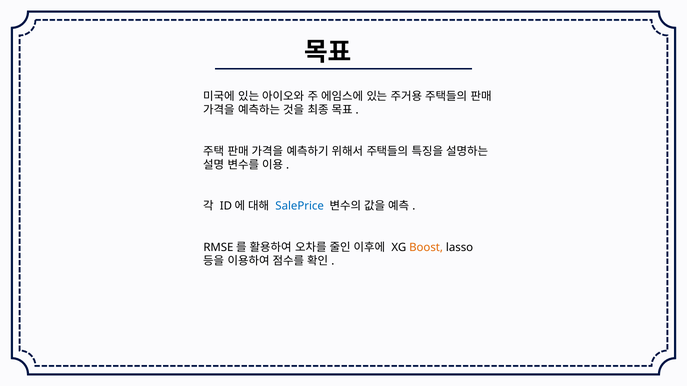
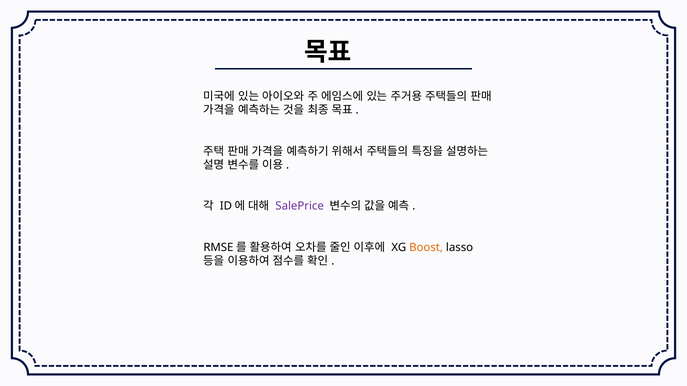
SalePrice colour: blue -> purple (300, 206)
